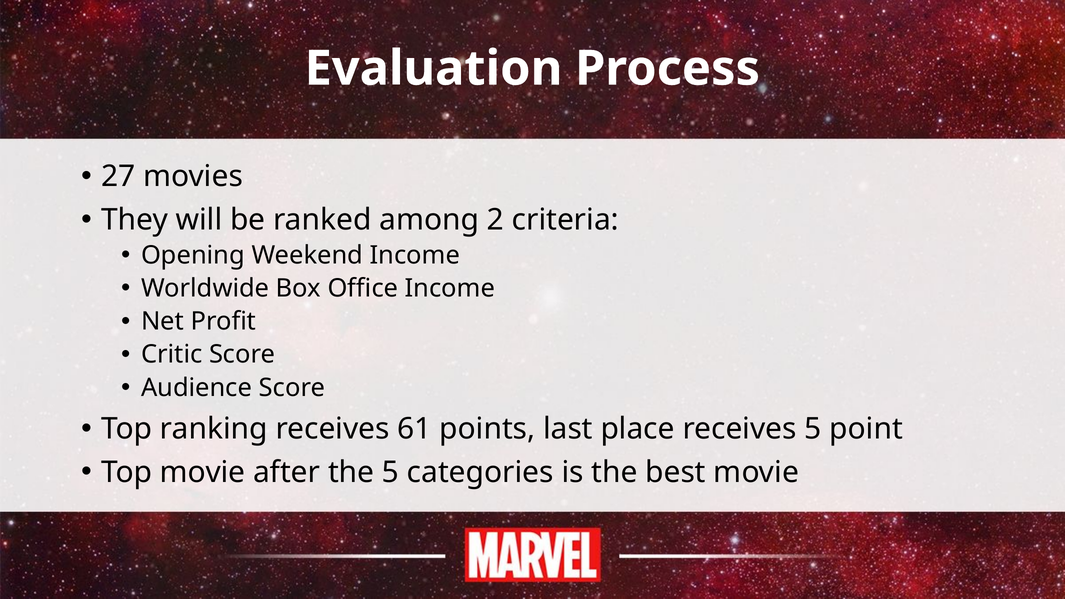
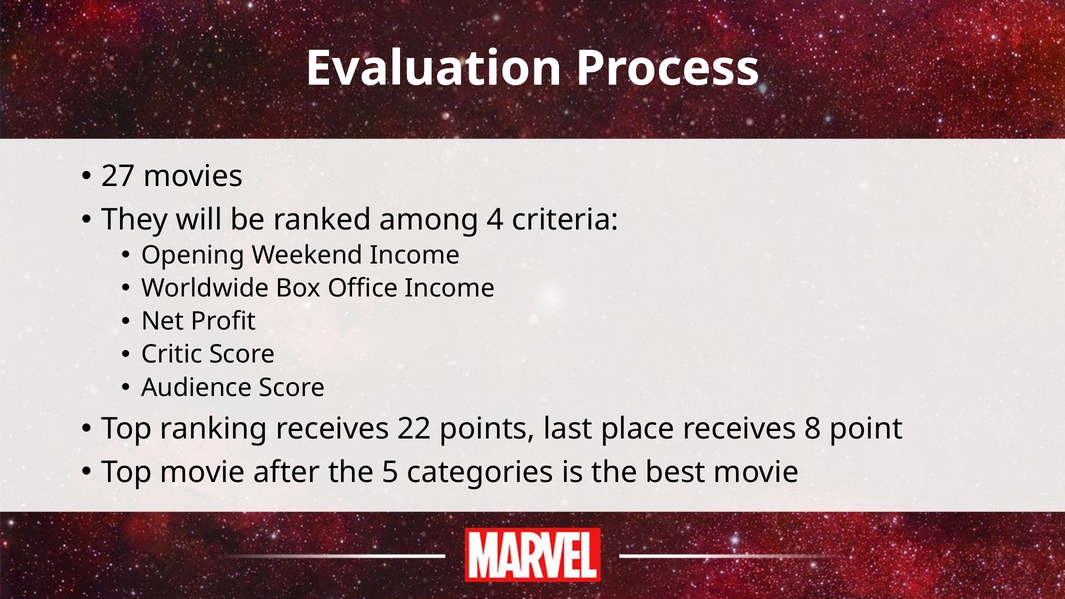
2: 2 -> 4 (495, 220)
61: 61 -> 22 (414, 429)
receives 5: 5 -> 8 (813, 429)
